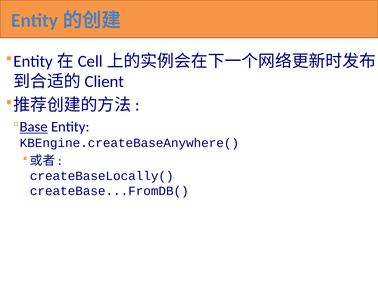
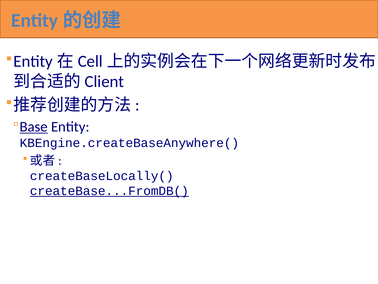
createBase...FromDB( underline: none -> present (109, 191)
